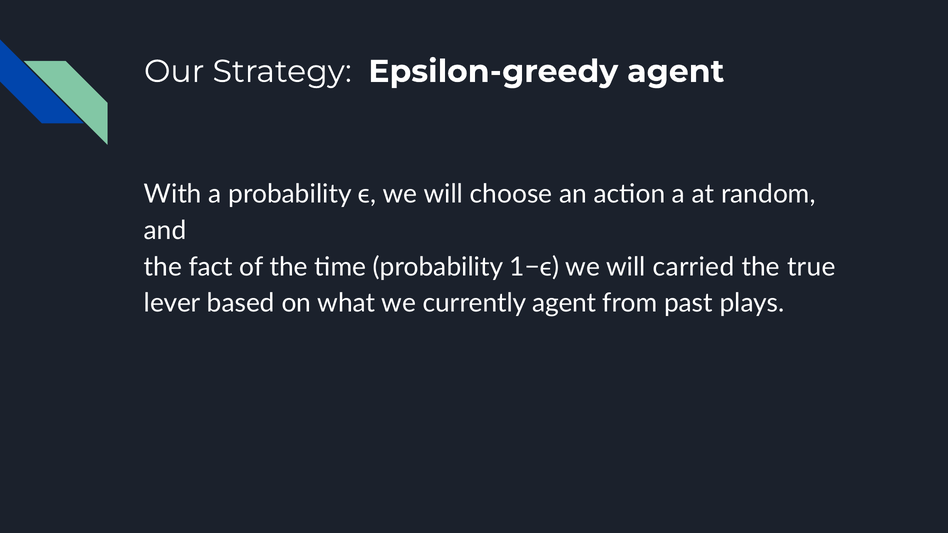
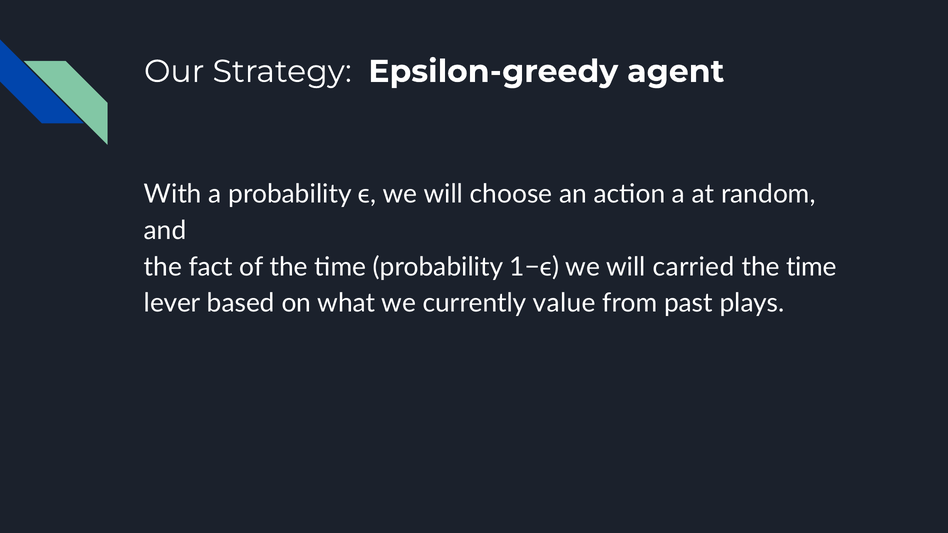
true: true -> time (812, 267)
currently agent: agent -> value (564, 303)
